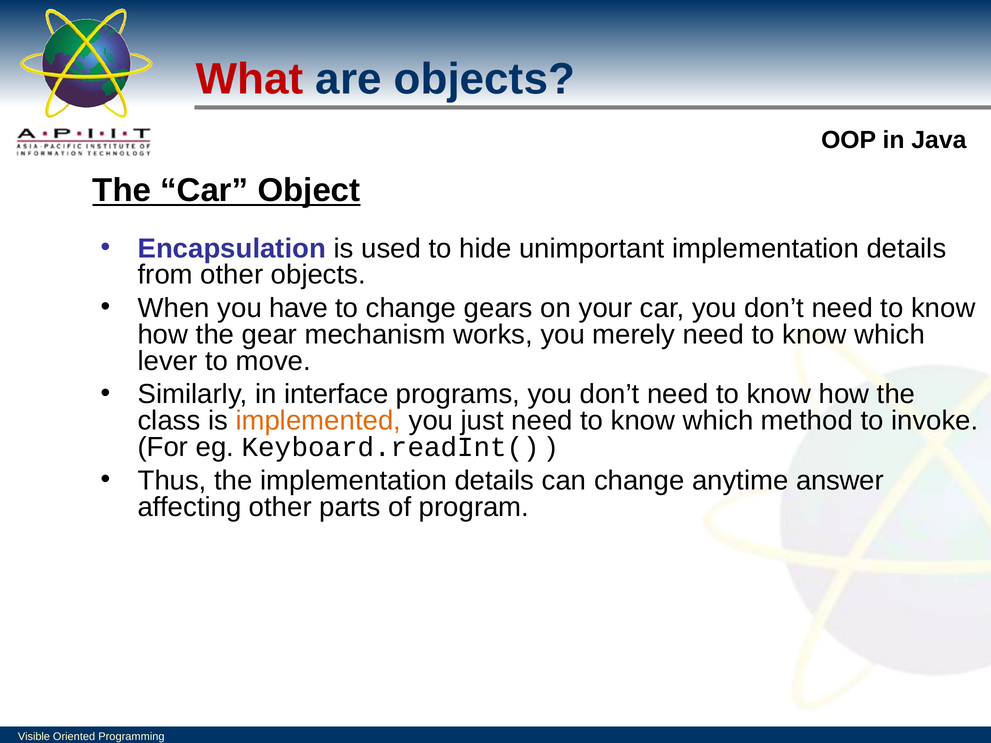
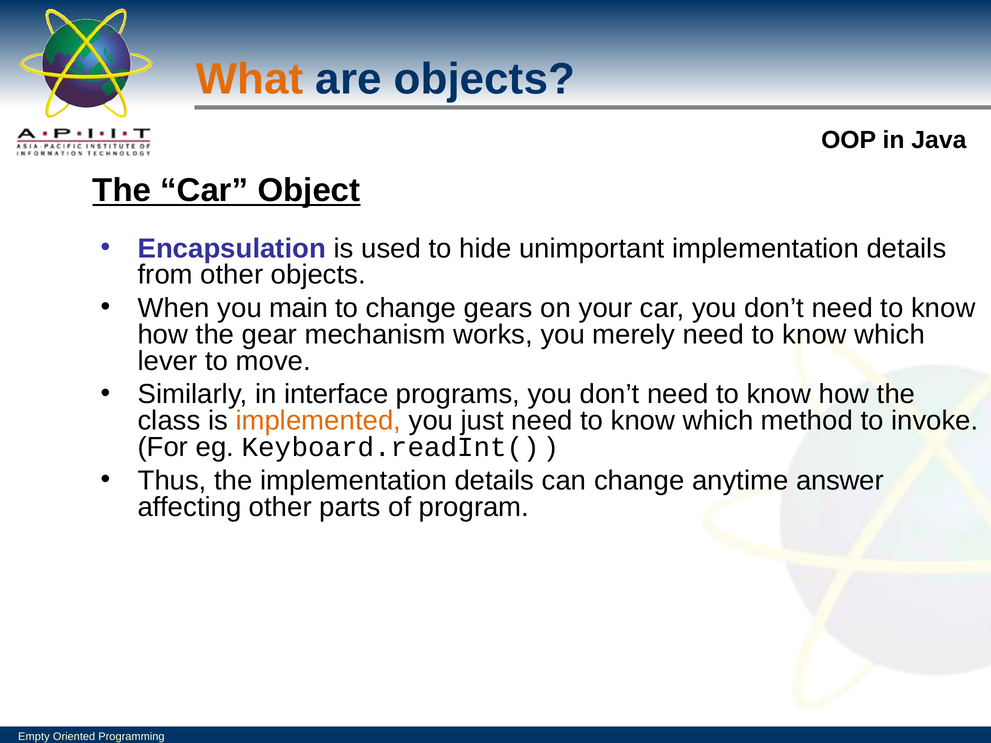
What colour: red -> orange (249, 79)
have: have -> main (299, 308)
Visible: Visible -> Empty (34, 737)
